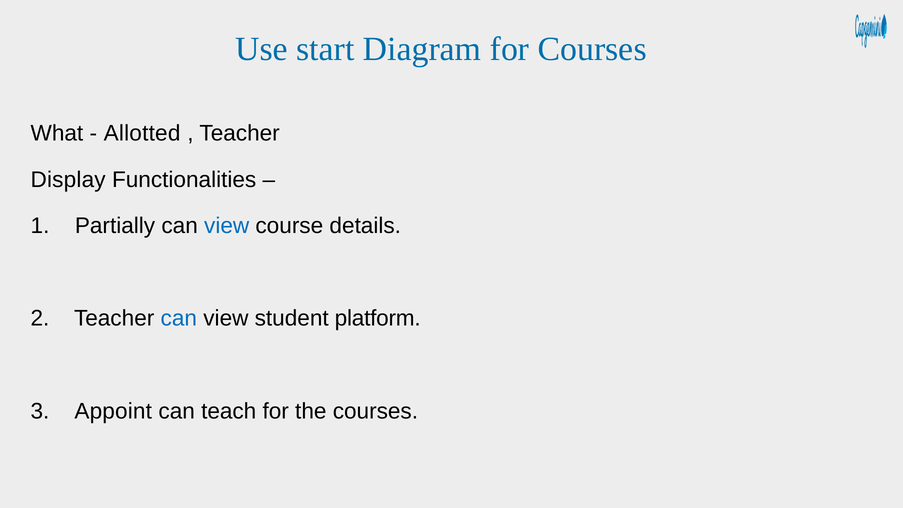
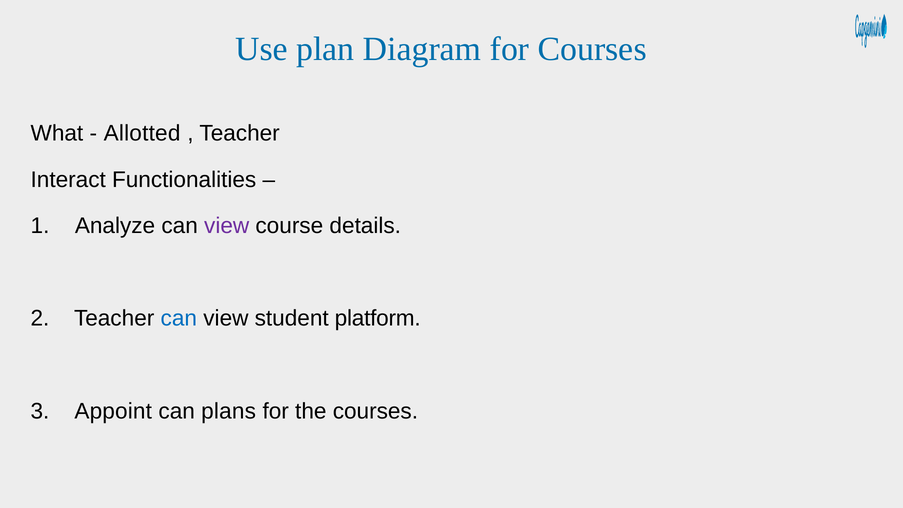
start: start -> plan (325, 49)
Display: Display -> Interact (68, 180)
Partially: Partially -> Analyze (115, 226)
view colour: blue -> purple (227, 226)
teach: teach -> plans (229, 411)
